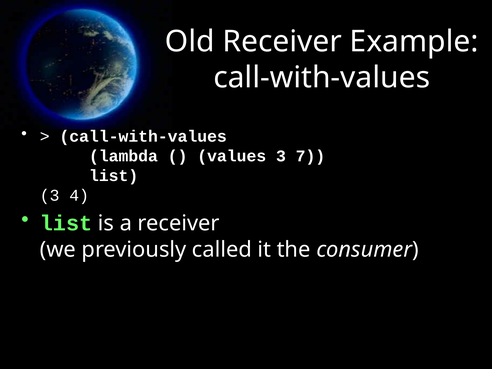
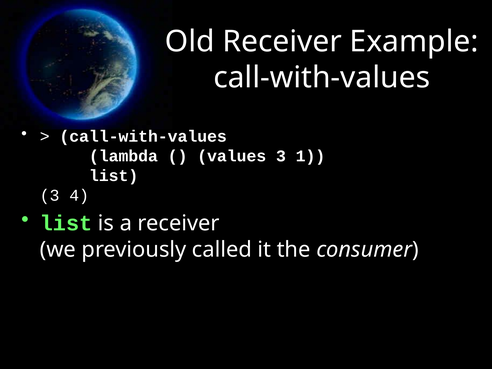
7: 7 -> 1 (310, 156)
